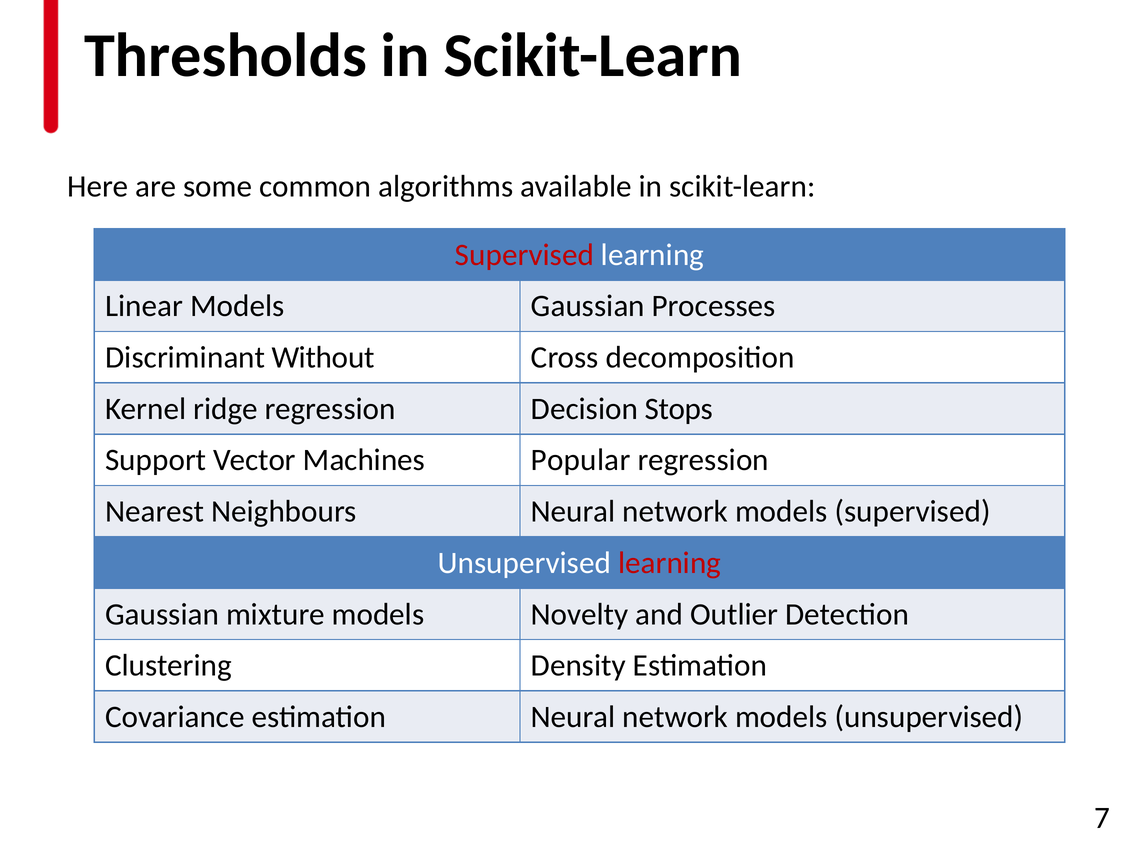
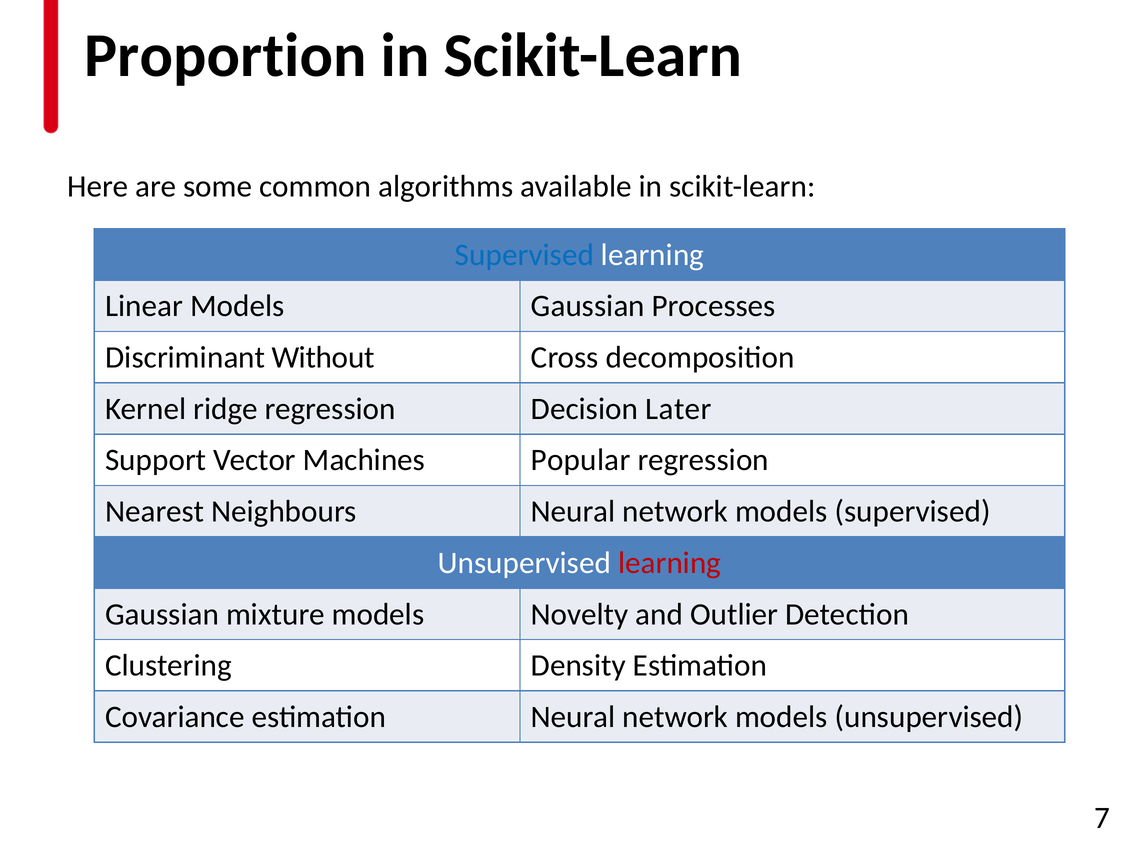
Thresholds: Thresholds -> Proportion (225, 56)
Supervised colour: red -> blue (524, 255)
Stops: Stops -> Later (678, 409)
